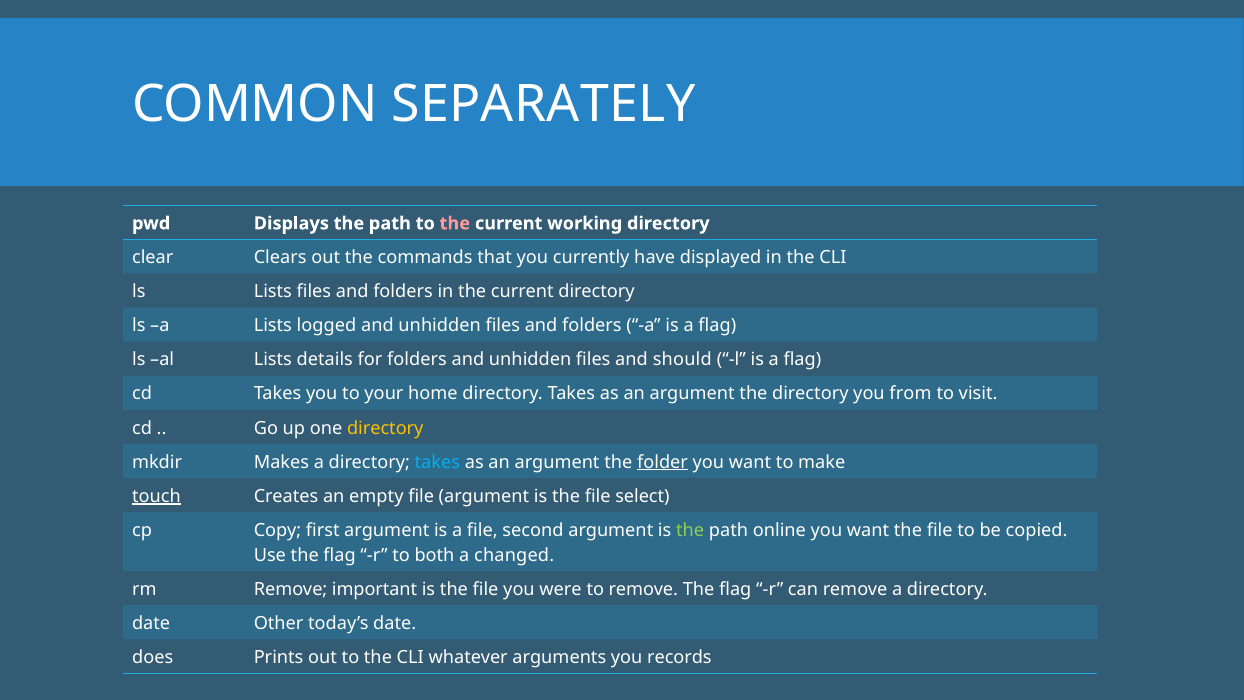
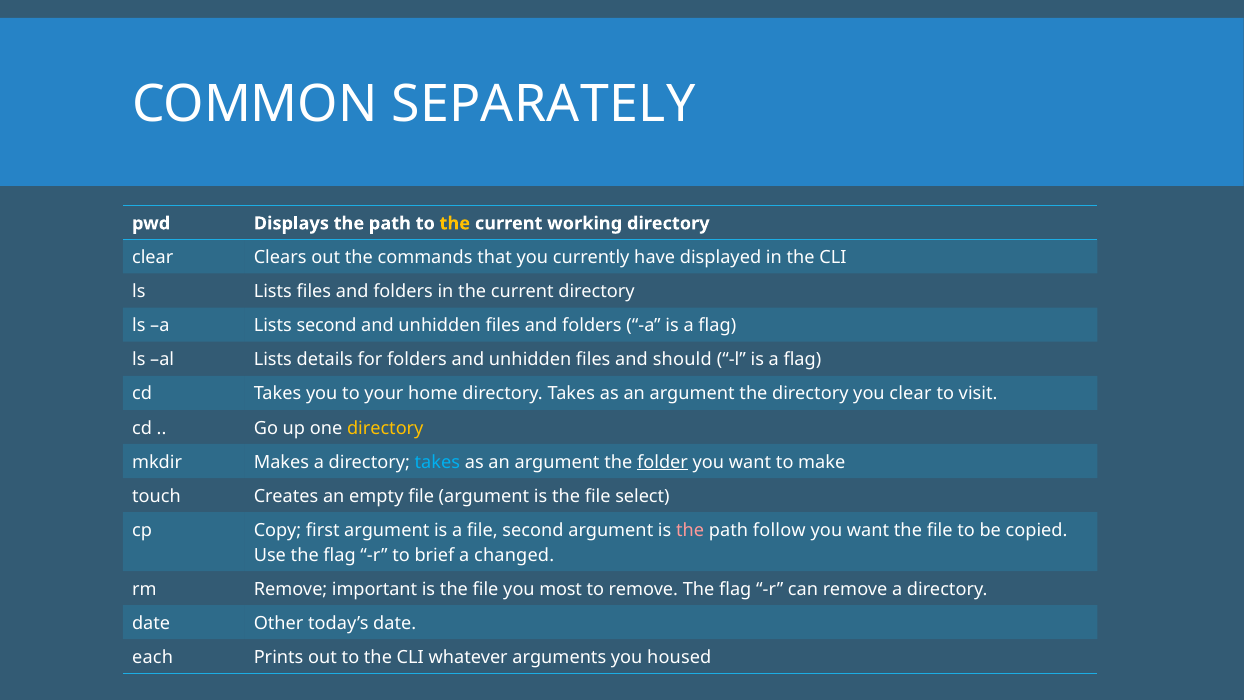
the colour: pink -> yellow (455, 223)
Lists logged: logged -> second (327, 326)
you from: from -> clear (910, 394)
touch underline: present -> none (156, 496)
the colour: light green -> pink (690, 530)
online: online -> follow (779, 530)
both: both -> brief (434, 555)
were: were -> most (561, 589)
does: does -> each (153, 657)
records: records -> housed (679, 657)
